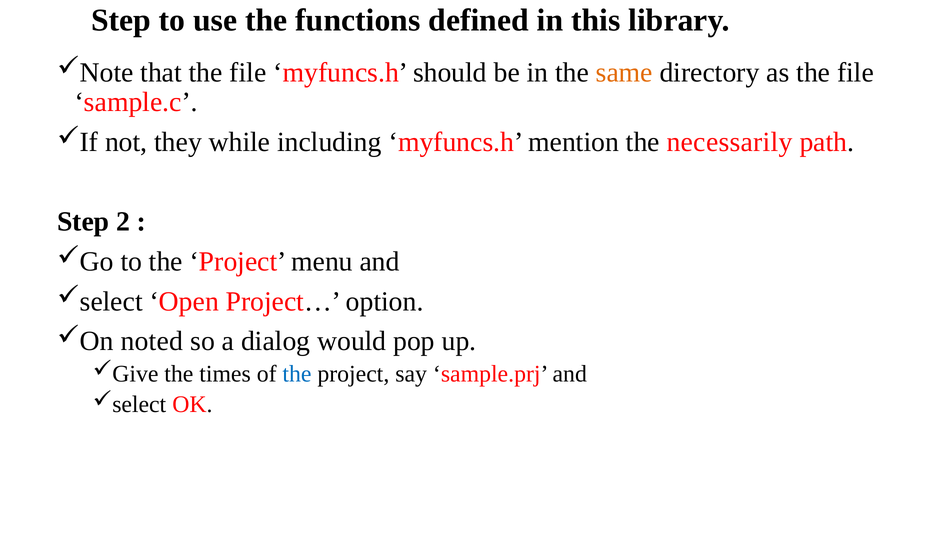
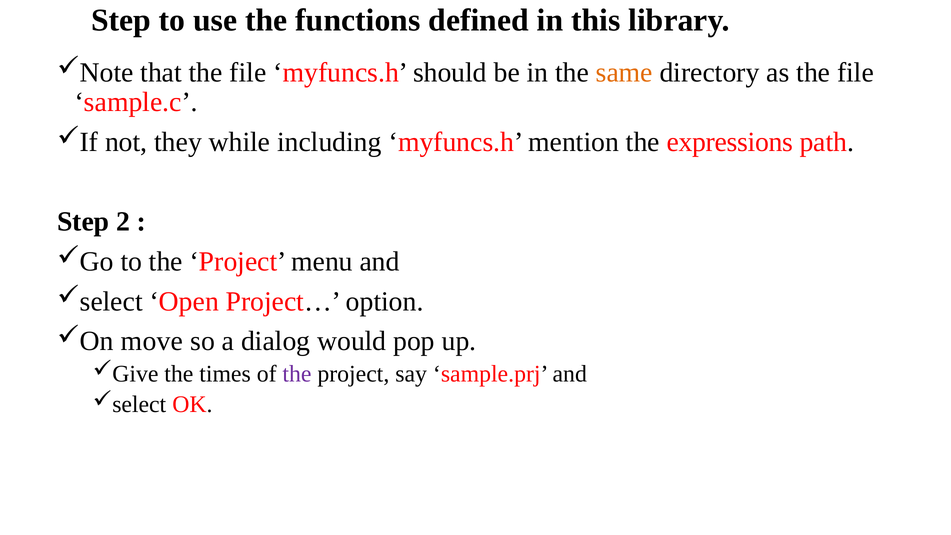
necessarily: necessarily -> expressions (730, 142)
noted: noted -> move (152, 341)
the colour: blue -> purple (297, 374)
